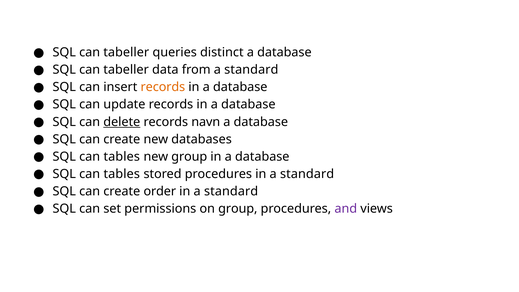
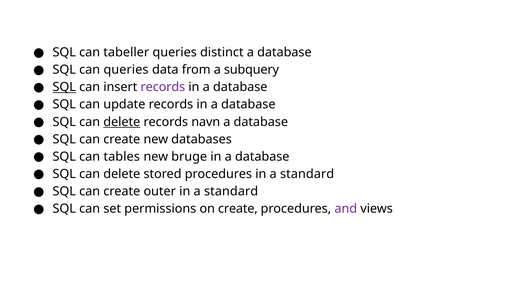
tabeller: tabeller -> queries (126, 70)
from a standard: standard -> subquery (251, 70)
SQL underline: none -> present (64, 87)
records colour: orange -> purple (163, 87)
new group: group -> bruge (189, 157)
tables: tables -> delete (122, 174)
order: order -> outer (160, 191)
on group: group -> create (238, 209)
